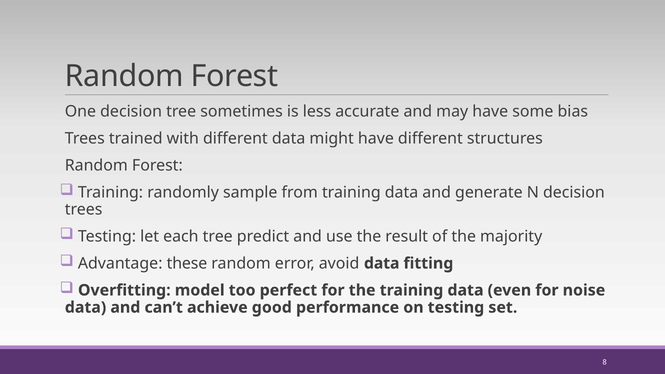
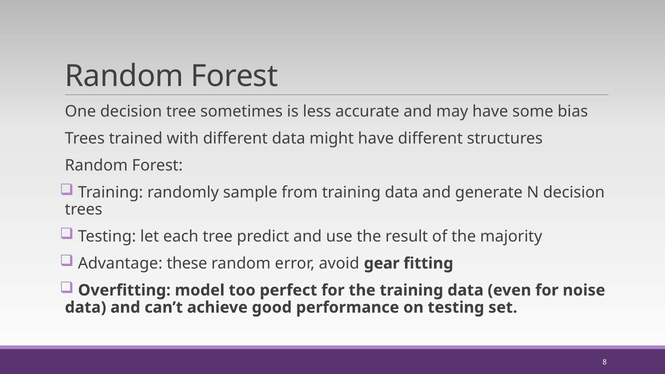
avoid data: data -> gear (382, 263)
